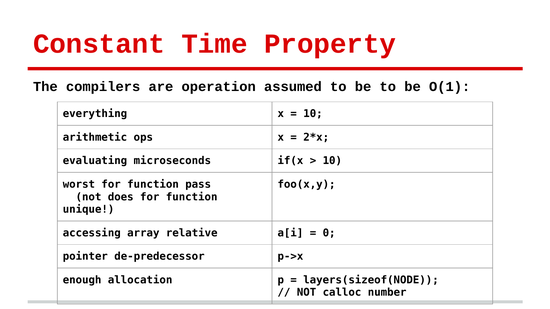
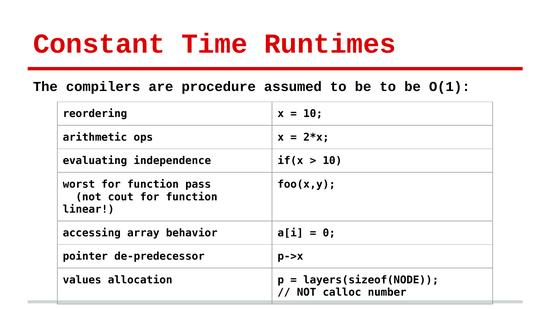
Property: Property -> Runtimes (330, 44)
operation: operation -> procedure (219, 87)
everything: everything -> reordering (95, 114)
microseconds: microseconds -> independence (172, 161)
does: does -> cout (121, 197)
unique: unique -> linear (89, 210)
relative: relative -> behavior (192, 233)
enough: enough -> values (82, 280)
